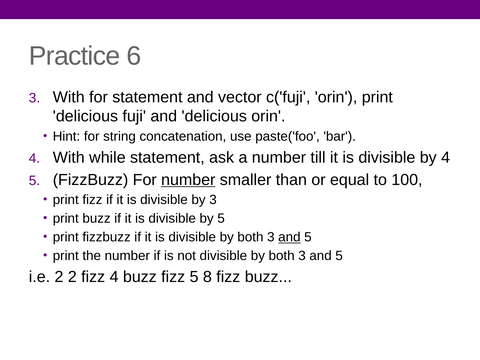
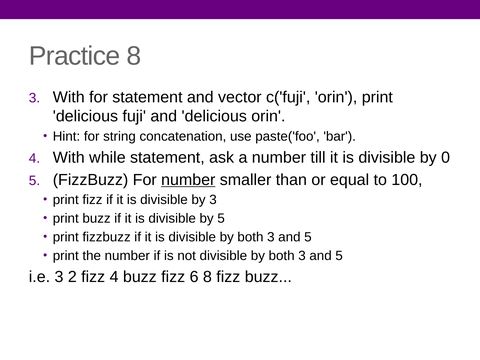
Practice 6: 6 -> 8 (134, 56)
by 4: 4 -> 0 (446, 157)
and underline: present -> none (289, 237)
i.e 2: 2 -> 3 (59, 277)
fizz 5: 5 -> 6 (194, 277)
